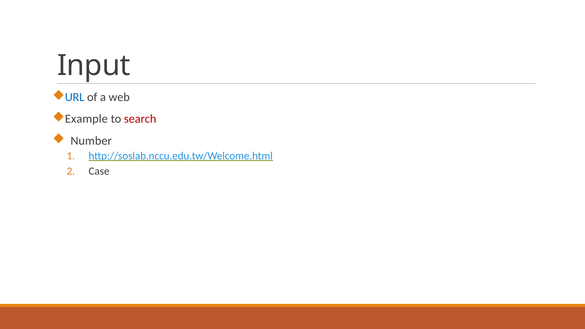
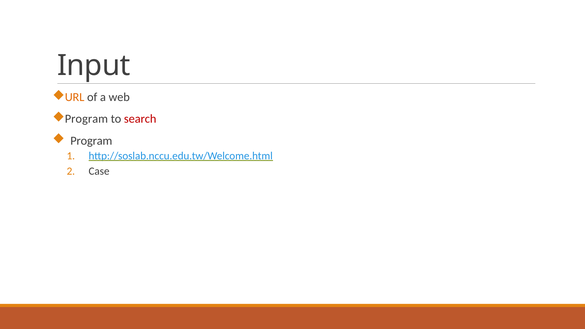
URL colour: blue -> orange (75, 97)
Example: Example -> Program (86, 119)
Number: Number -> Program (91, 141)
